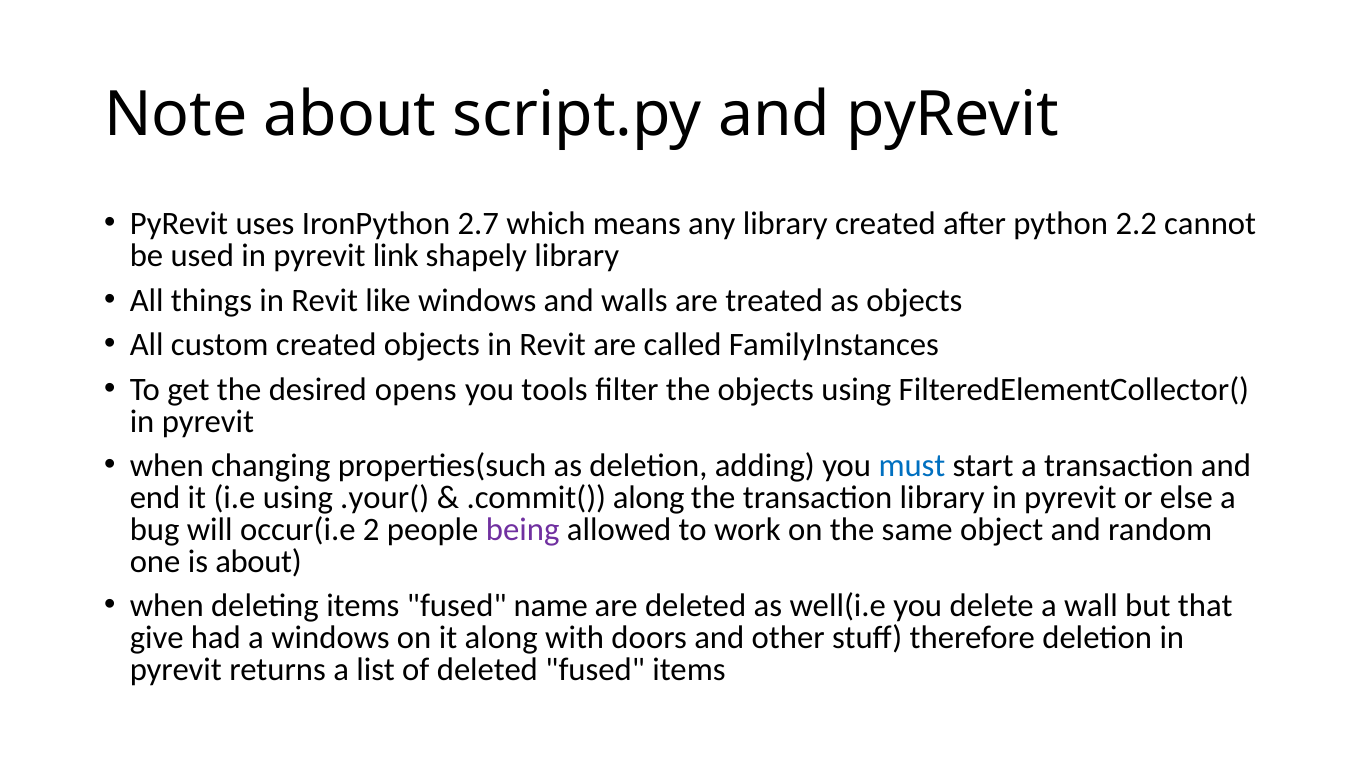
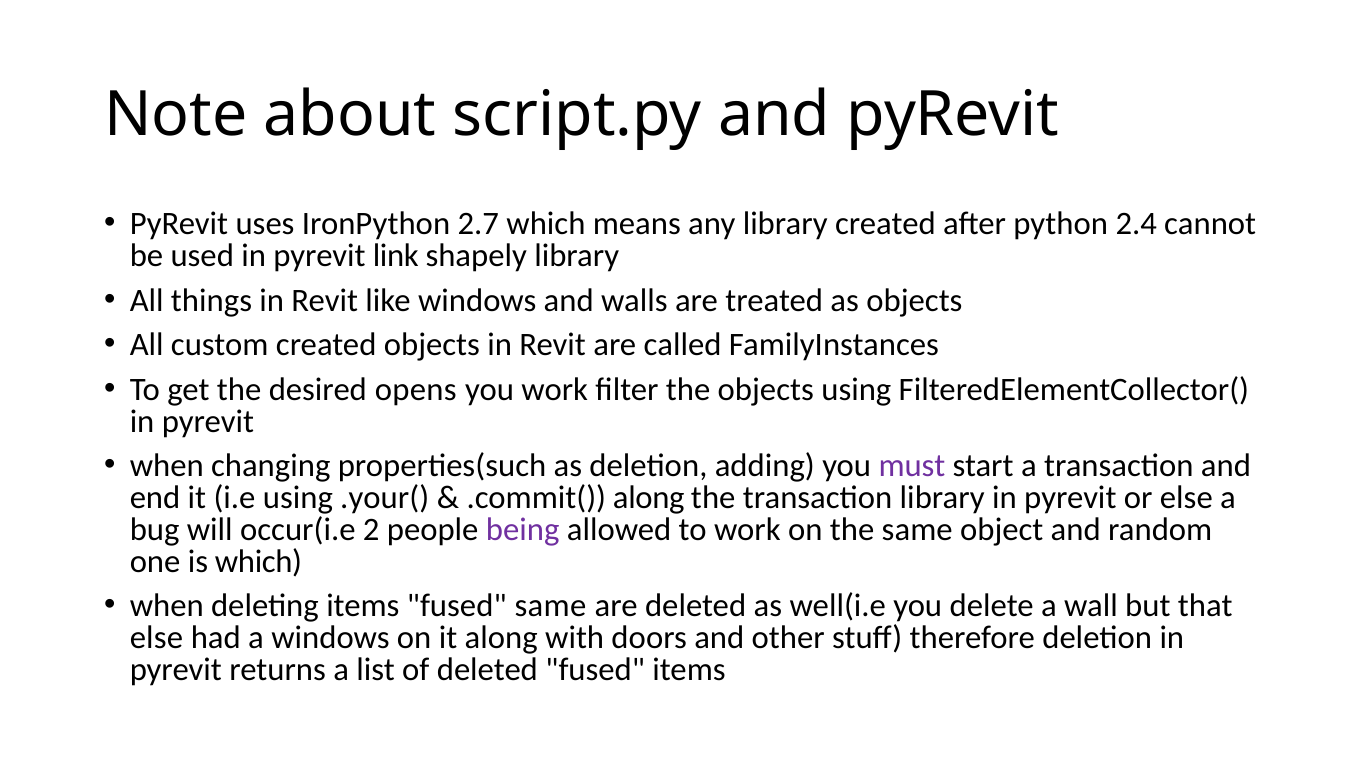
2.2: 2.2 -> 2.4 (1136, 224)
you tools: tools -> work (555, 390)
must colour: blue -> purple (912, 466)
is about: about -> which (259, 562)
fused name: name -> same (550, 606)
give: give -> else (156, 638)
